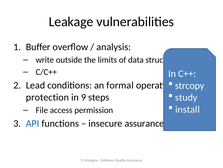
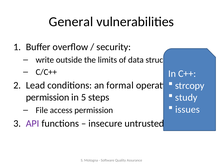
Leakage: Leakage -> General (71, 22)
analysis: analysis -> security (114, 47)
protection: protection -> permission (48, 97)
9: 9 -> 5 (84, 97)
install: install -> issues (188, 109)
API colour: blue -> purple (33, 123)
insecure assurance: assurance -> untrusted (144, 123)
